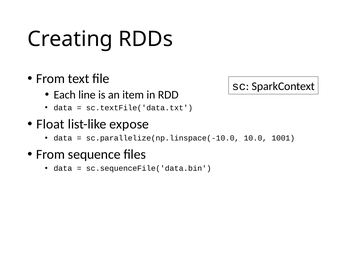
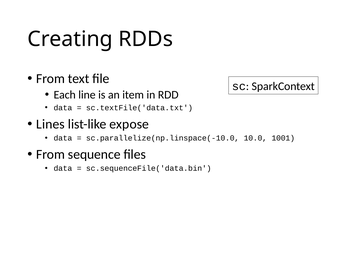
Float: Float -> Lines (50, 124)
